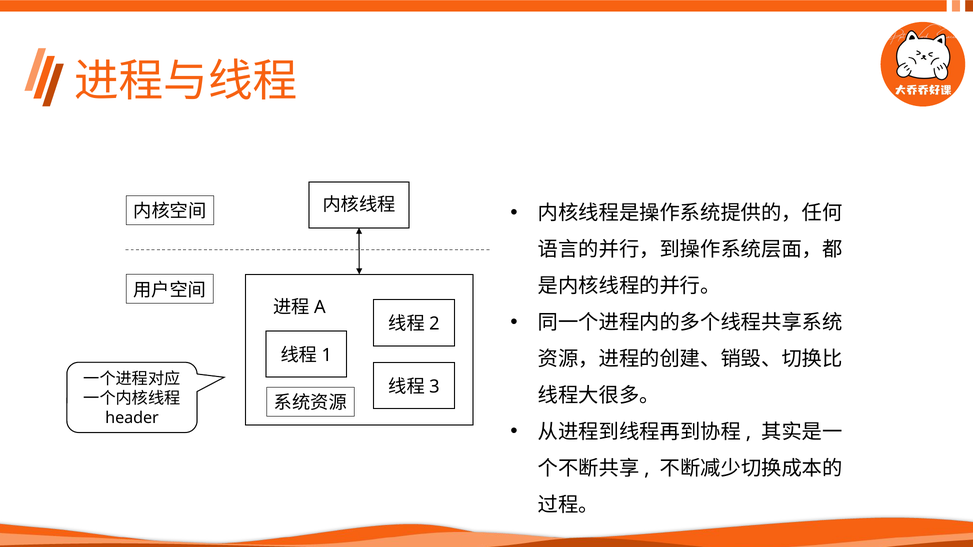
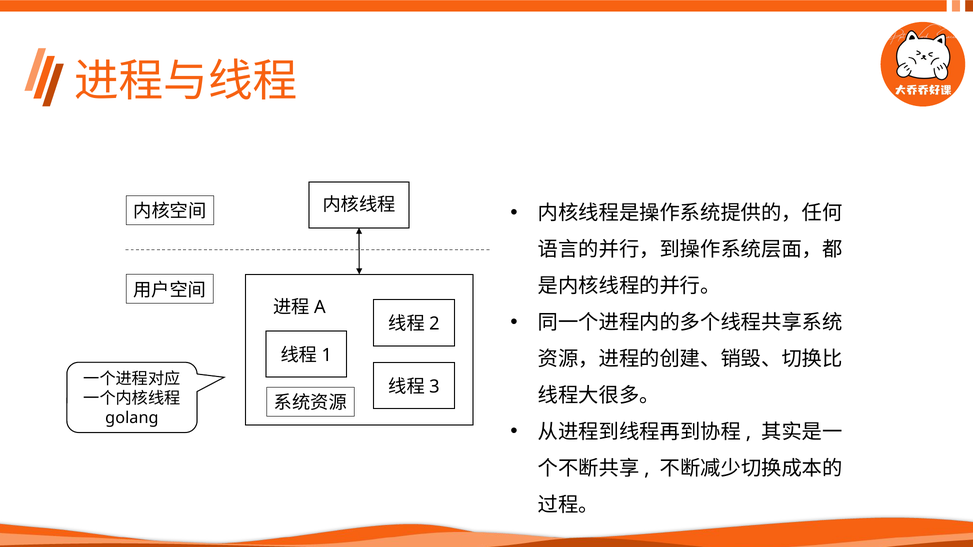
header: header -> golang (132, 418)
